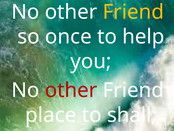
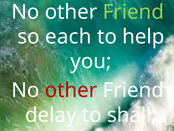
Friend colour: yellow -> light green (133, 12)
once: once -> each (68, 37)
place: place -> delay (51, 115)
